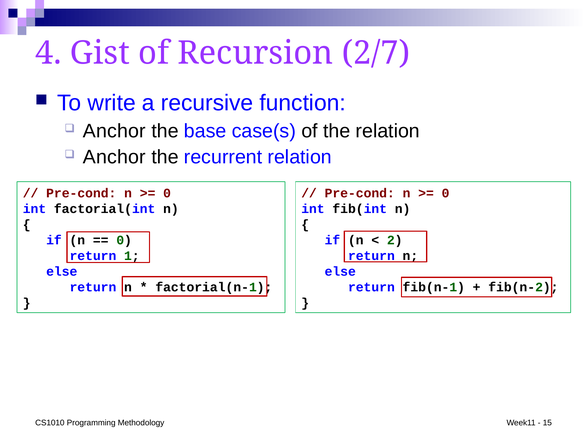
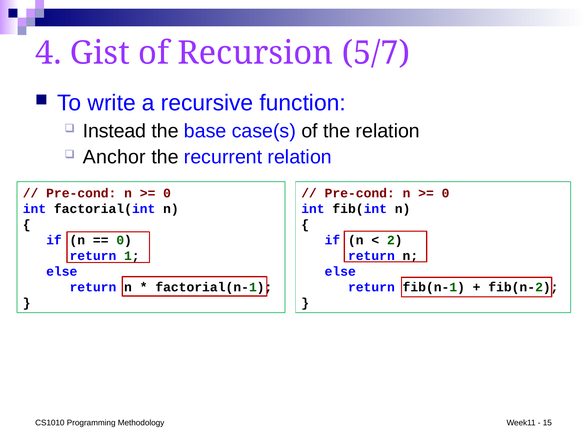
2/7: 2/7 -> 5/7 (376, 53)
Anchor: Anchor -> Instead (114, 131)
